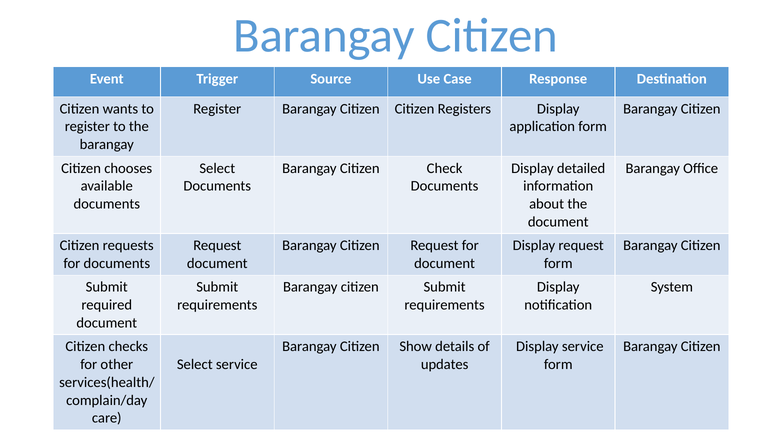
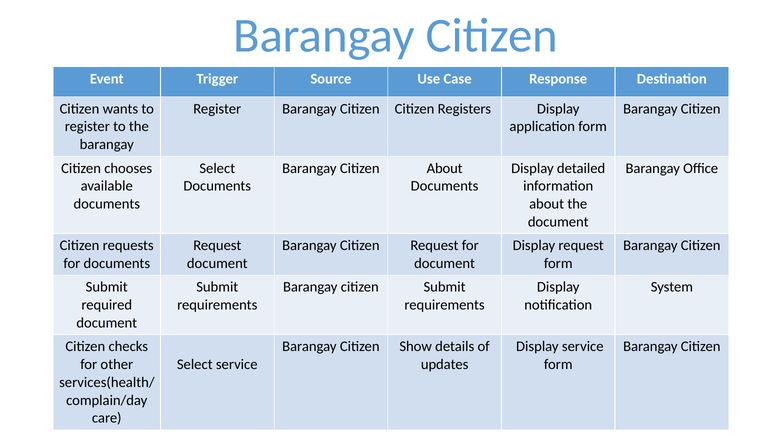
Citizen Check: Check -> About (445, 168)
